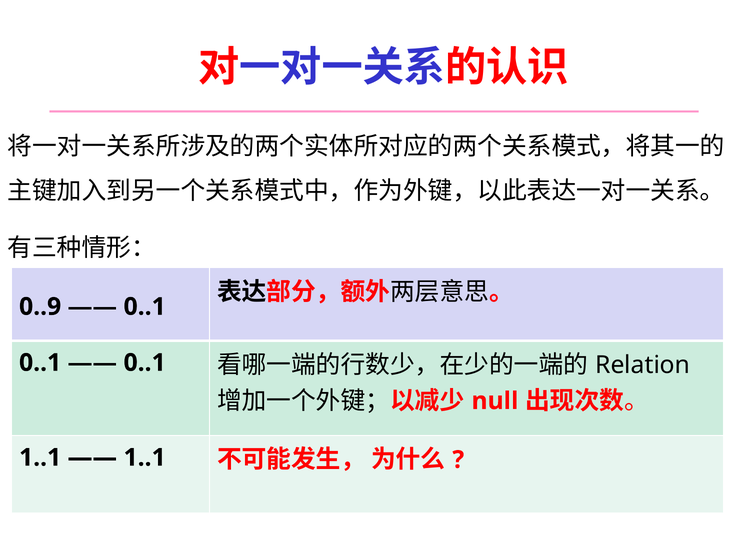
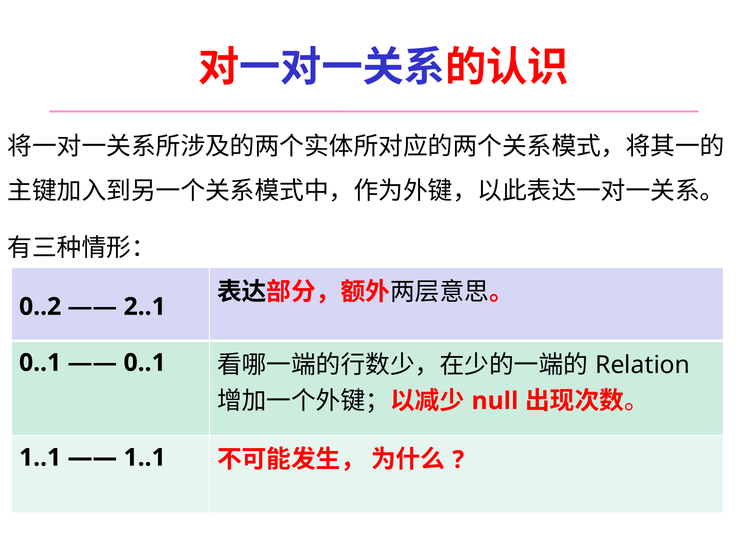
0..9: 0..9 -> 0..2 (40, 306)
0..1: 0..1 -> 2..1 (145, 306)
